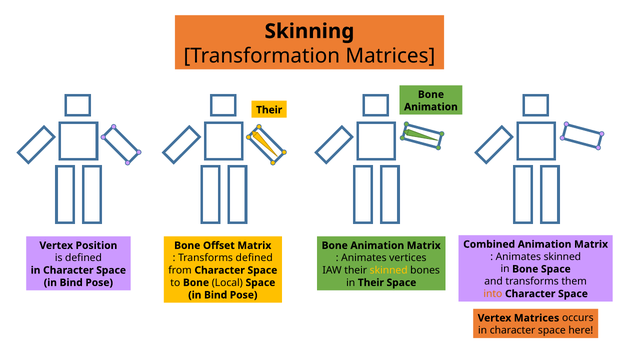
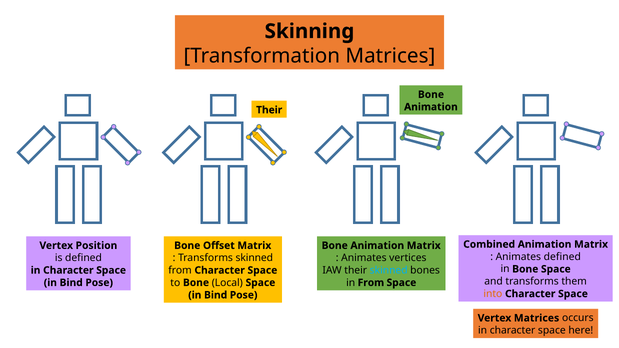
Animates skinned: skinned -> defined (562, 257)
Transforms defined: defined -> skinned (254, 258)
skinned colour: yellow -> light blue (389, 270)
in Their: Their -> From (371, 283)
